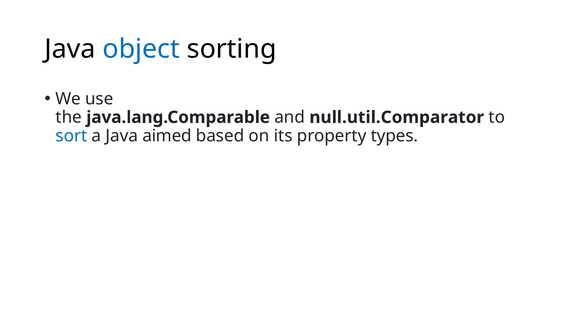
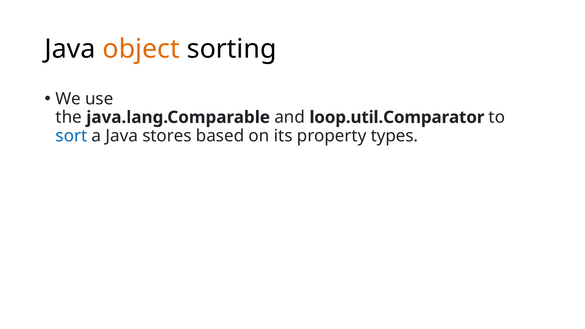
object colour: blue -> orange (141, 49)
null.util.Comparator: null.util.Comparator -> loop.util.Comparator (397, 117)
aimed: aimed -> stores (167, 136)
